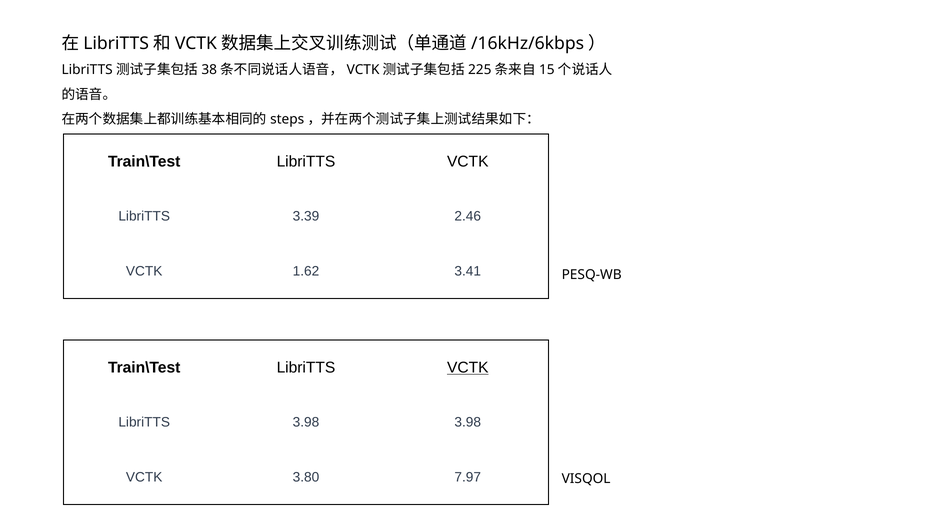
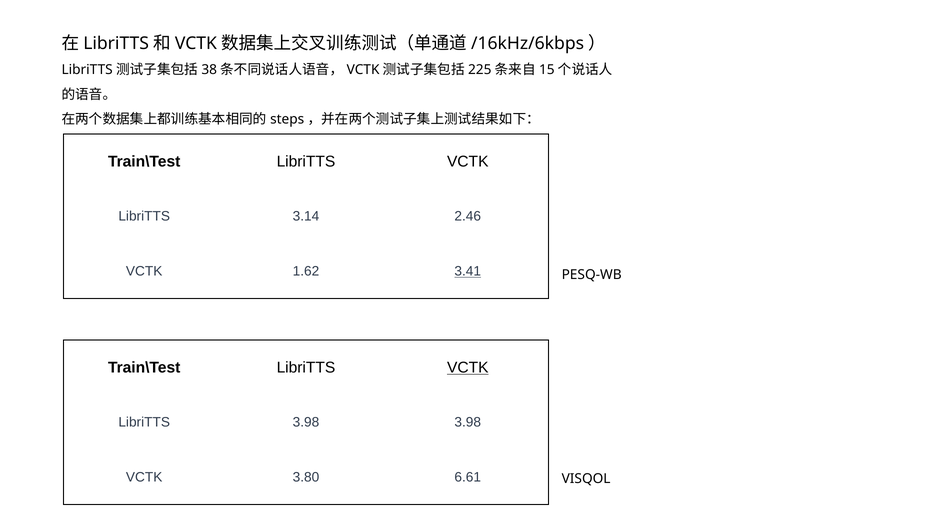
3.39: 3.39 -> 3.14 (306, 216)
3.41 underline: none -> present (468, 271)
7.97: 7.97 -> 6.61 (468, 477)
